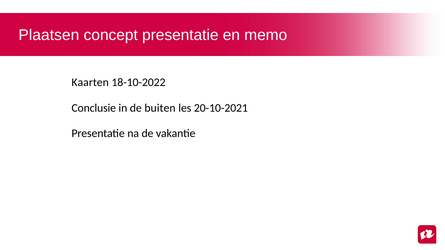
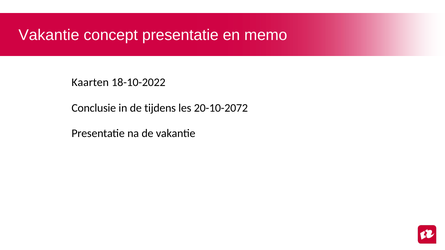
Plaatsen: Plaatsen -> Vakantie (49, 35)
buiten: buiten -> tijdens (160, 108)
20-10-2021: 20-10-2021 -> 20-10-2072 (221, 108)
